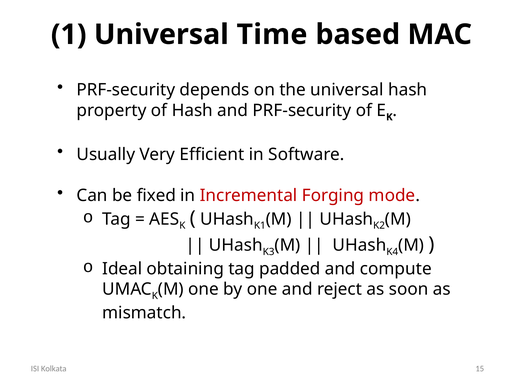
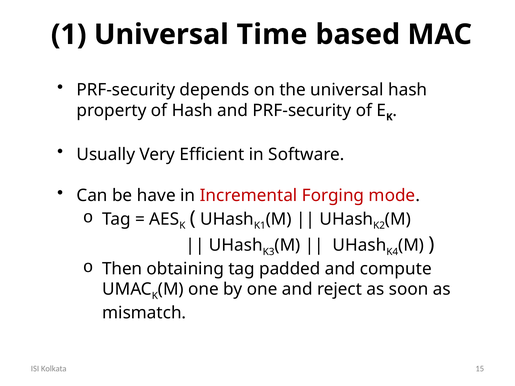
fixed: fixed -> have (156, 196)
Ideal: Ideal -> Then (122, 269)
